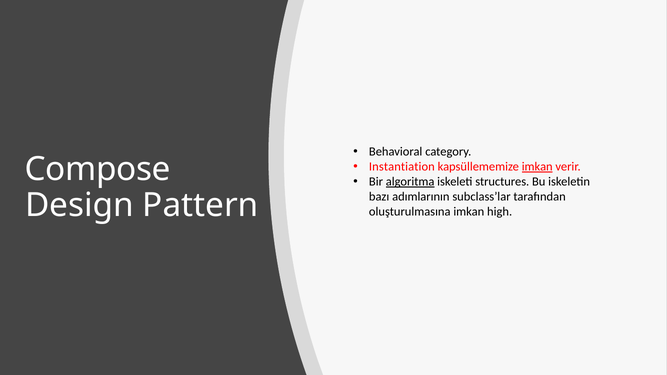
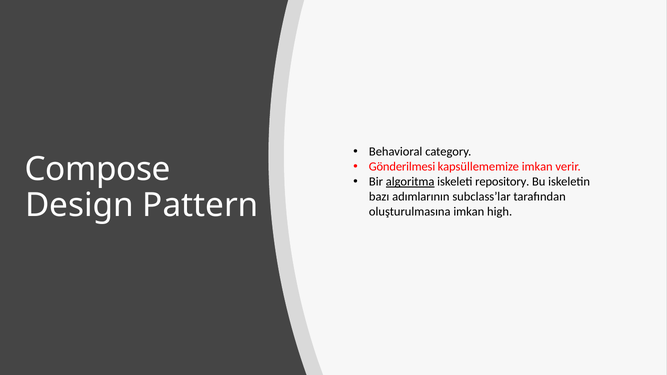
Instantiation: Instantiation -> Gönderilmesi (402, 167)
imkan underline: present -> none (537, 167)
structures: structures -> repository (502, 182)
